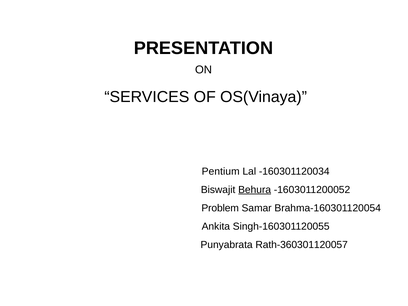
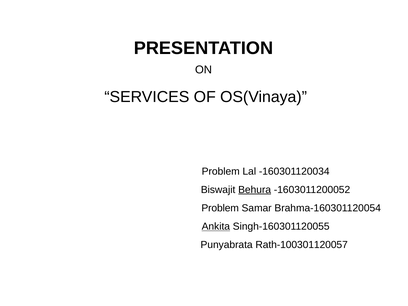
Pentium: Pentium -> Problem (221, 171)
Ankita underline: none -> present (216, 226)
Rath-360301120057: Rath-360301120057 -> Rath-100301120057 (302, 245)
